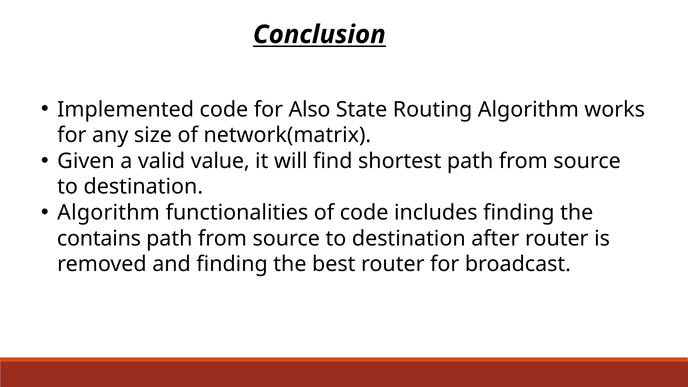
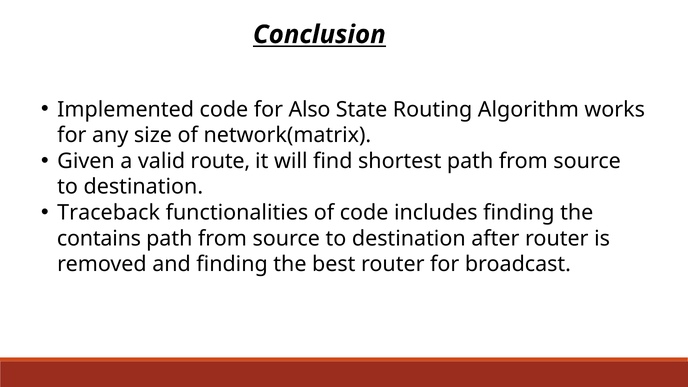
value: value -> route (220, 161)
Algorithm: Algorithm -> Traceback (109, 213)
